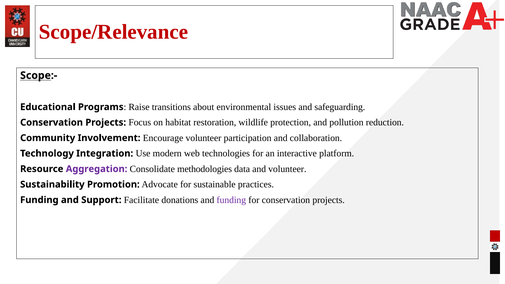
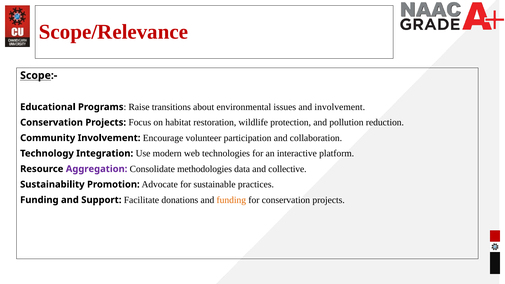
and safeguarding: safeguarding -> involvement (340, 107)
and volunteer: volunteer -> collective (287, 169)
funding colour: purple -> orange (231, 200)
